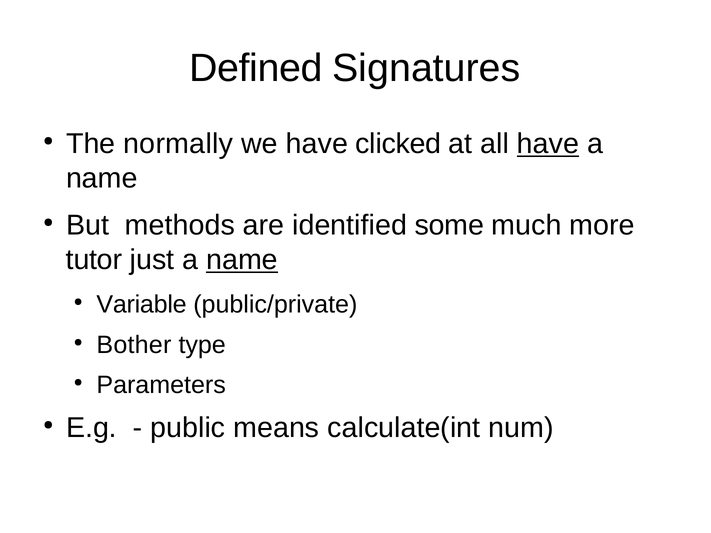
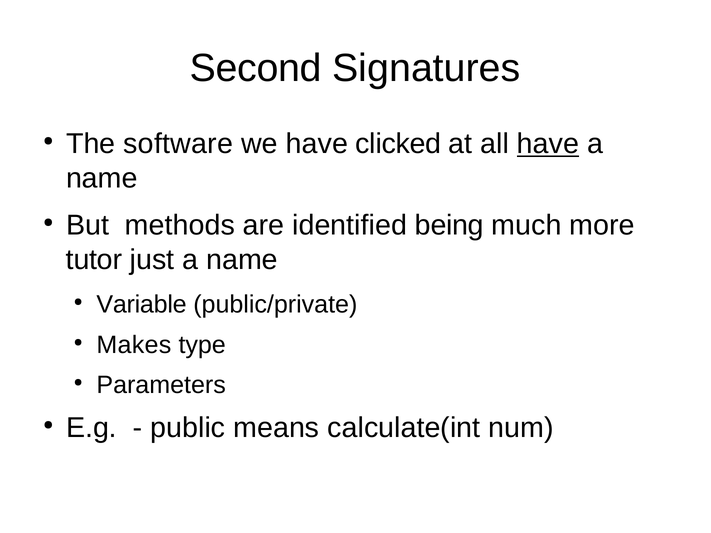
Defined: Defined -> Second (256, 69)
normally: normally -> software (178, 144)
some: some -> being (449, 225)
name underline: present -> none (242, 260)
Bother: Bother -> Makes (134, 345)
